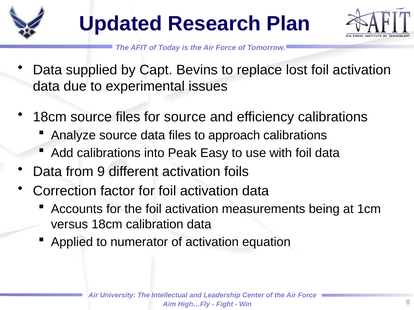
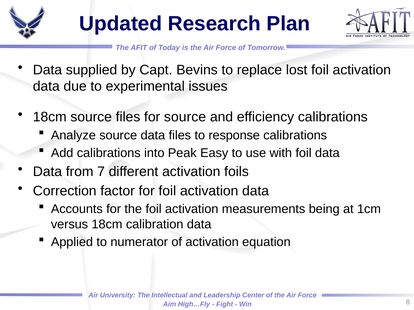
approach: approach -> response (234, 135)
9: 9 -> 7 (101, 172)
